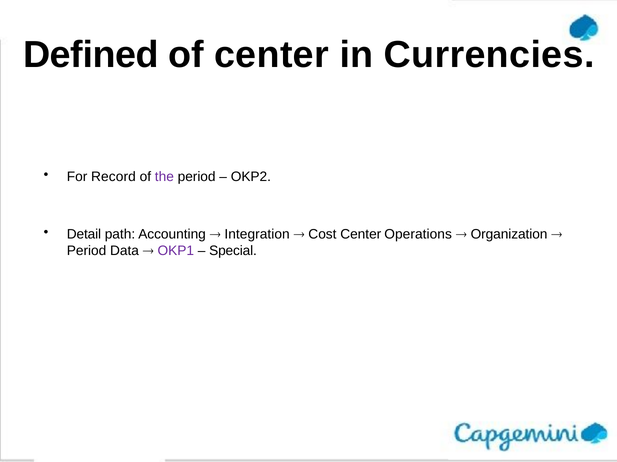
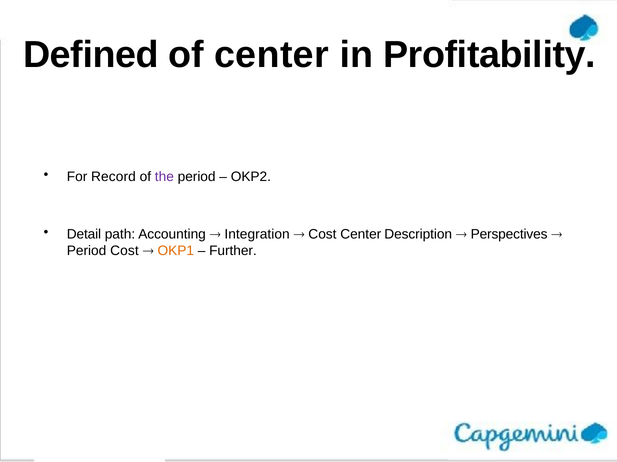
Currencies: Currencies -> Profitability (489, 55)
Operations: Operations -> Description (418, 235)
Organization: Organization -> Perspectives (509, 235)
Period Data: Data -> Cost (124, 251)
OKP1 colour: purple -> orange (176, 251)
Special: Special -> Further (233, 251)
